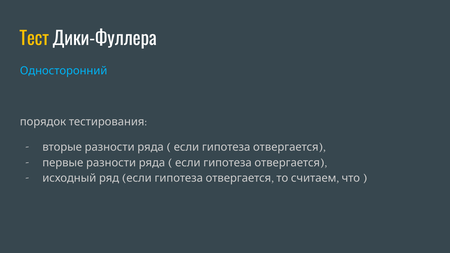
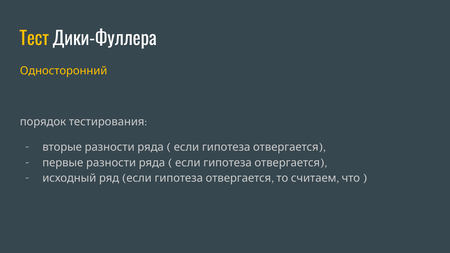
Односторонний colour: light blue -> yellow (64, 71)
